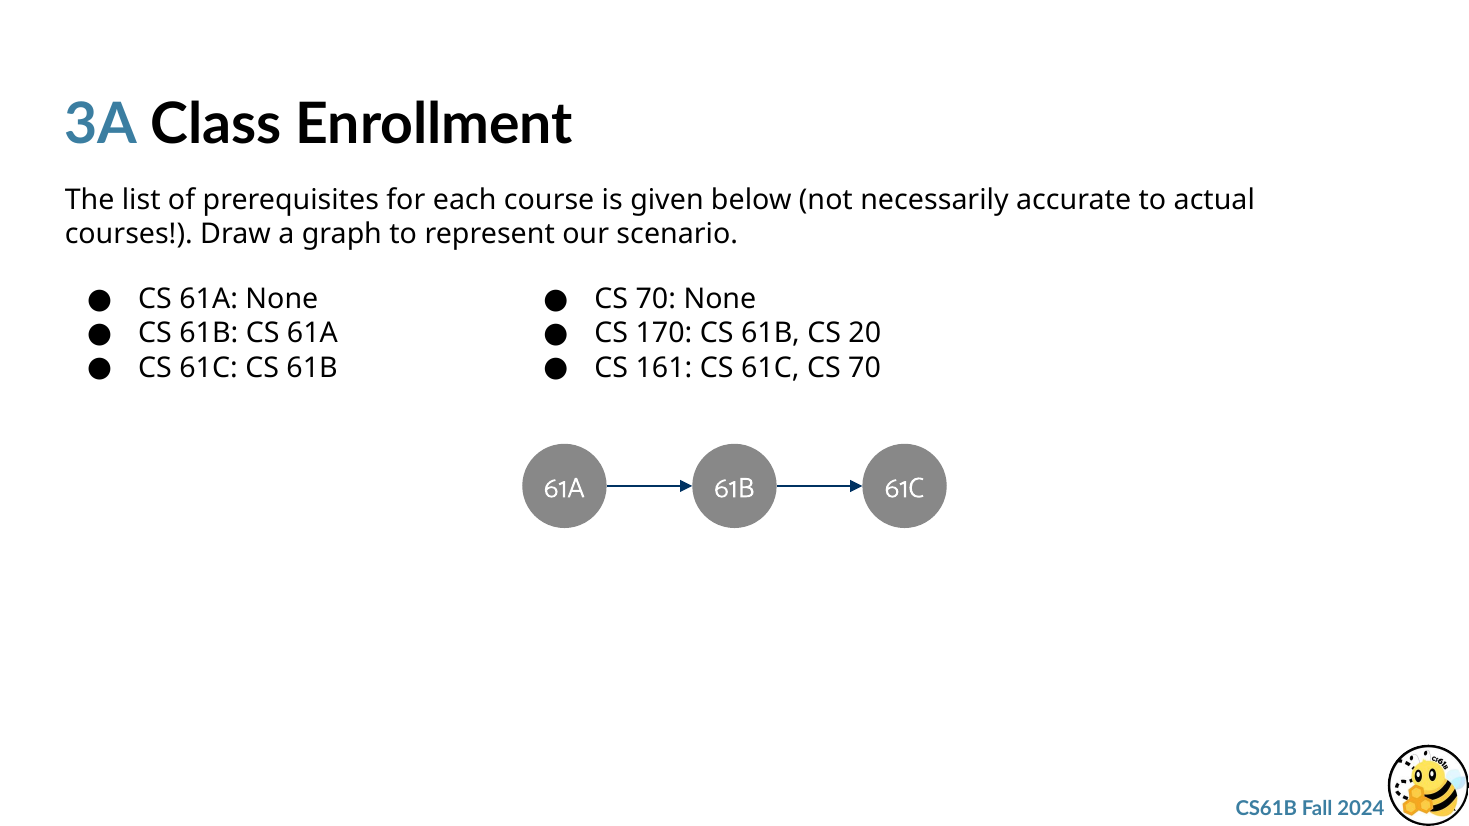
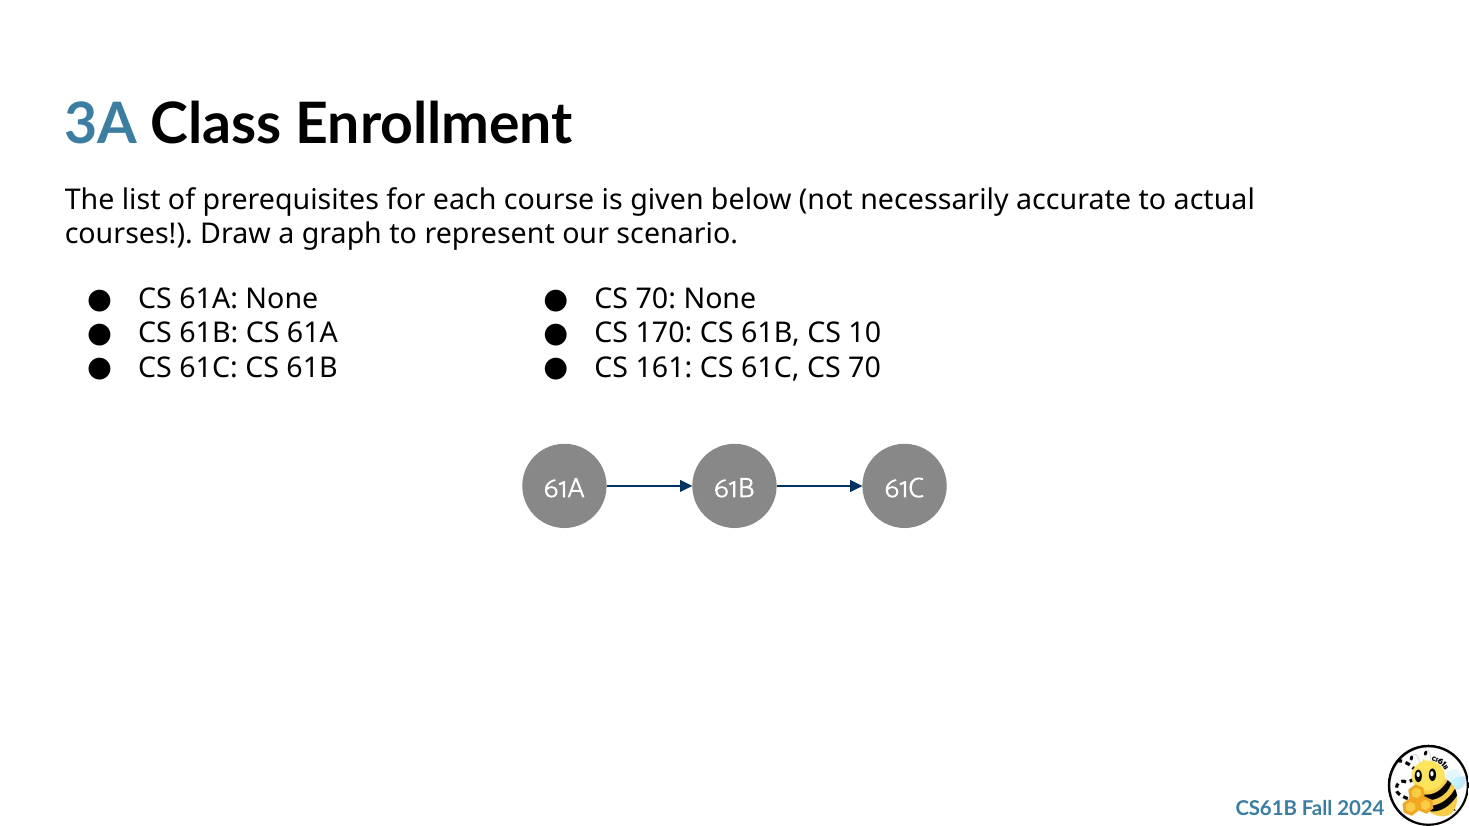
20: 20 -> 10 (865, 334)
